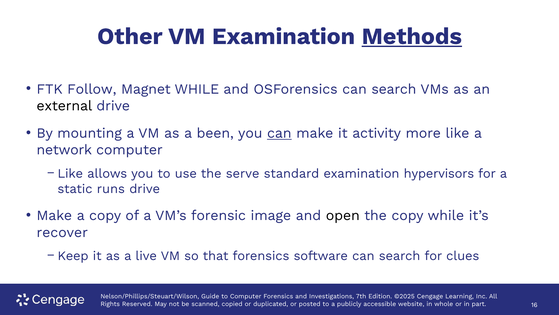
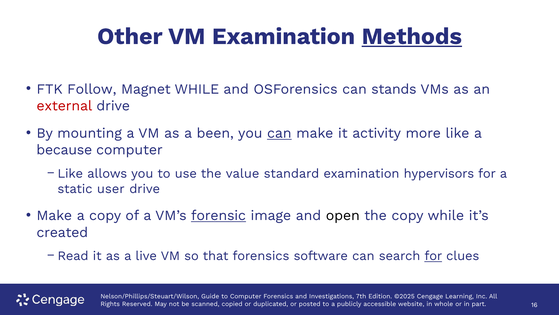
OSForensics can search: search -> stands (394, 89)
external colour: black -> red (64, 106)
network: network -> because (64, 150)
serve: serve -> value (243, 173)
runs: runs -> user (111, 189)
forensic underline: none -> present (218, 215)
recover: recover -> created (62, 232)
Keep: Keep -> Read (73, 256)
for underline: none -> present (433, 256)
